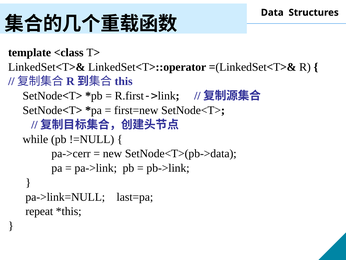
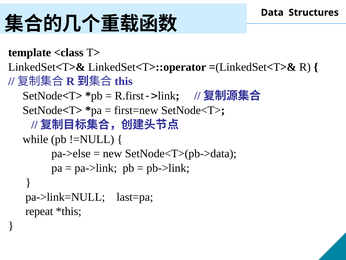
pa->cerr: pa->cerr -> pa->else (71, 153)
